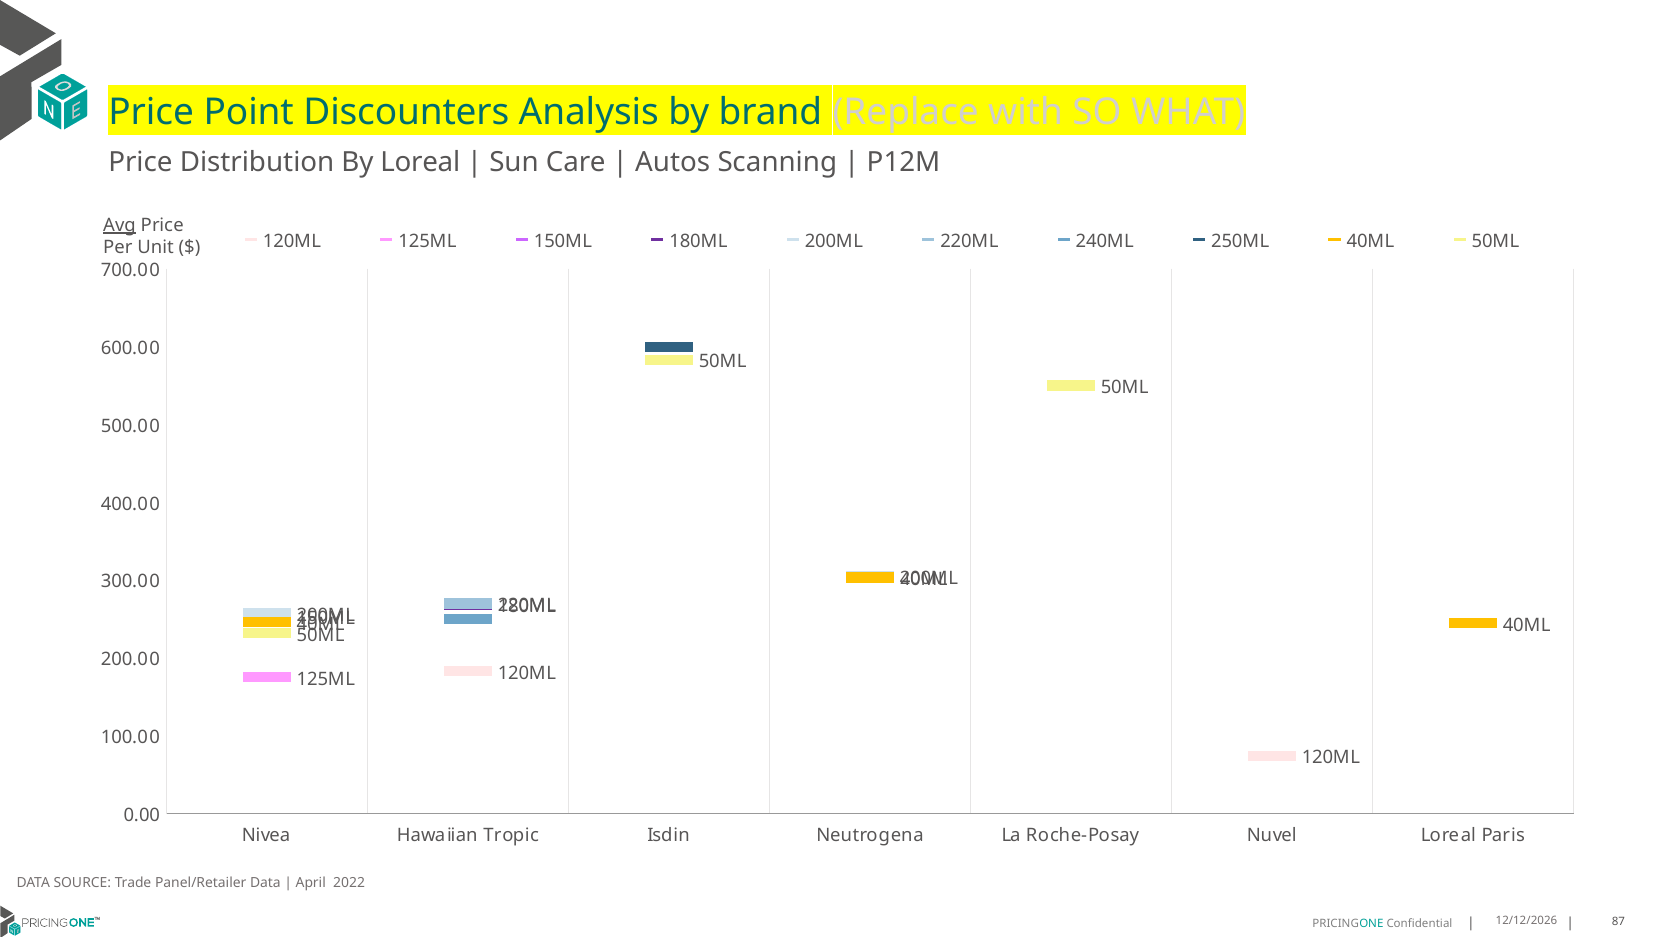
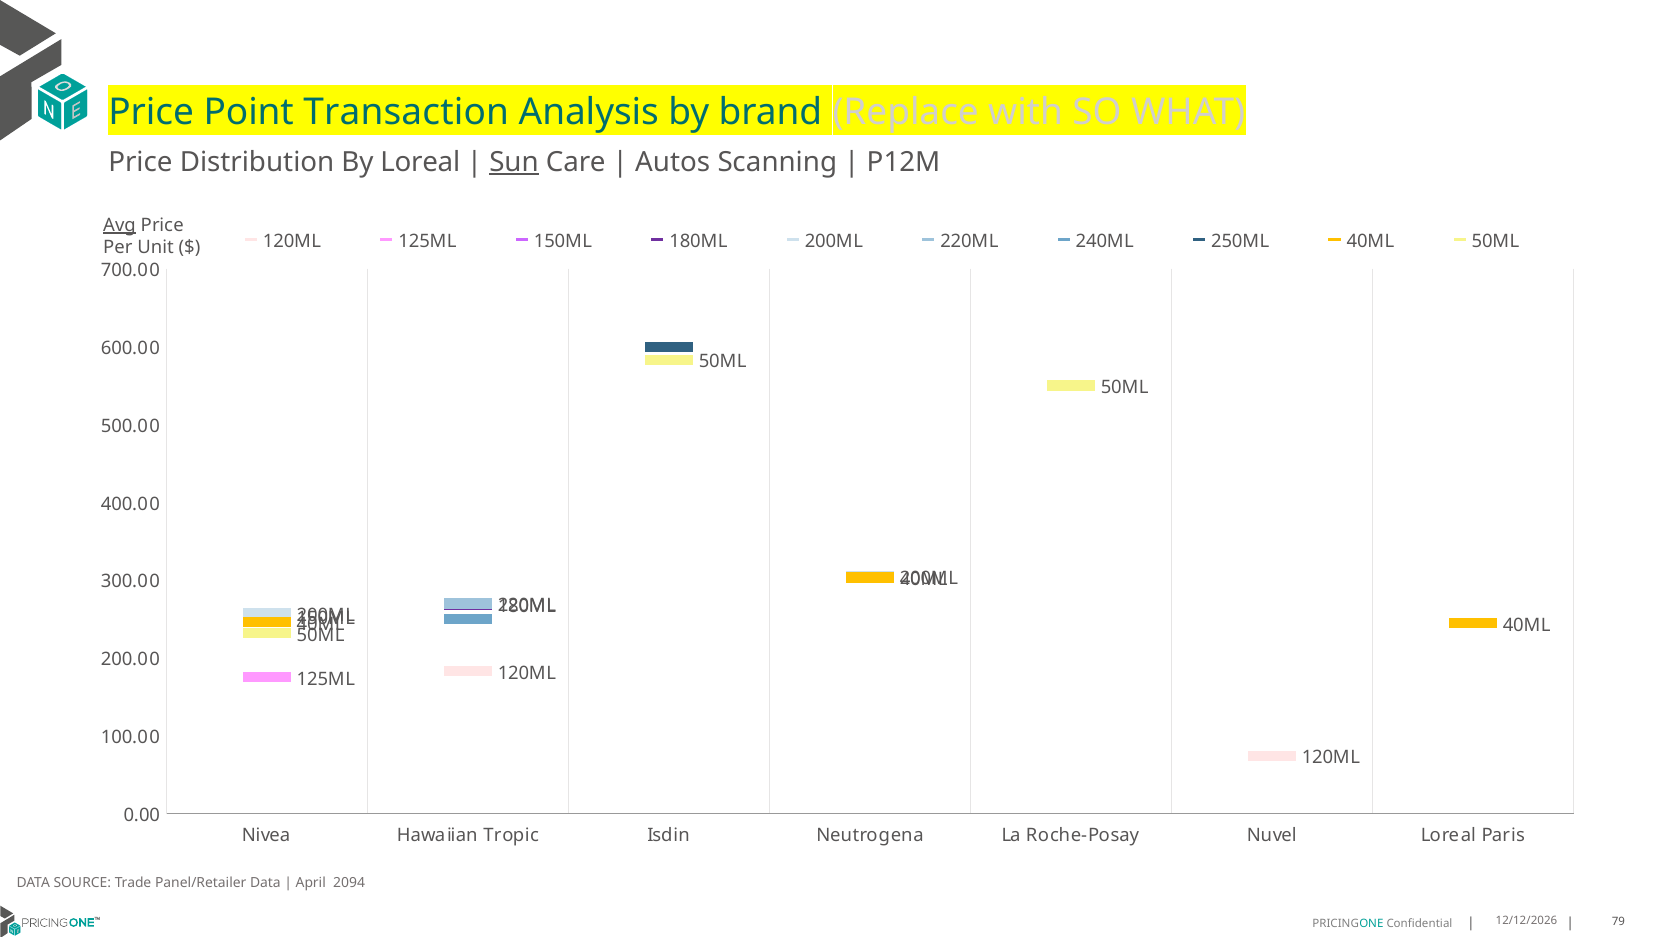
Discounters: Discounters -> Transaction (406, 112)
Sun underline: none -> present (514, 162)
2022: 2022 -> 2094 (349, 883)
87: 87 -> 79 (1618, 921)
